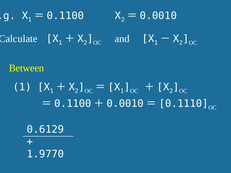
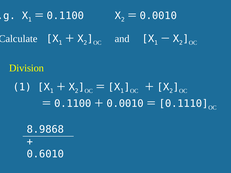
Between: Between -> Division (26, 68)
0.6129: 0.6129 -> 8.9868 (45, 130)
1.9770: 1.9770 -> 0.6010 (45, 154)
